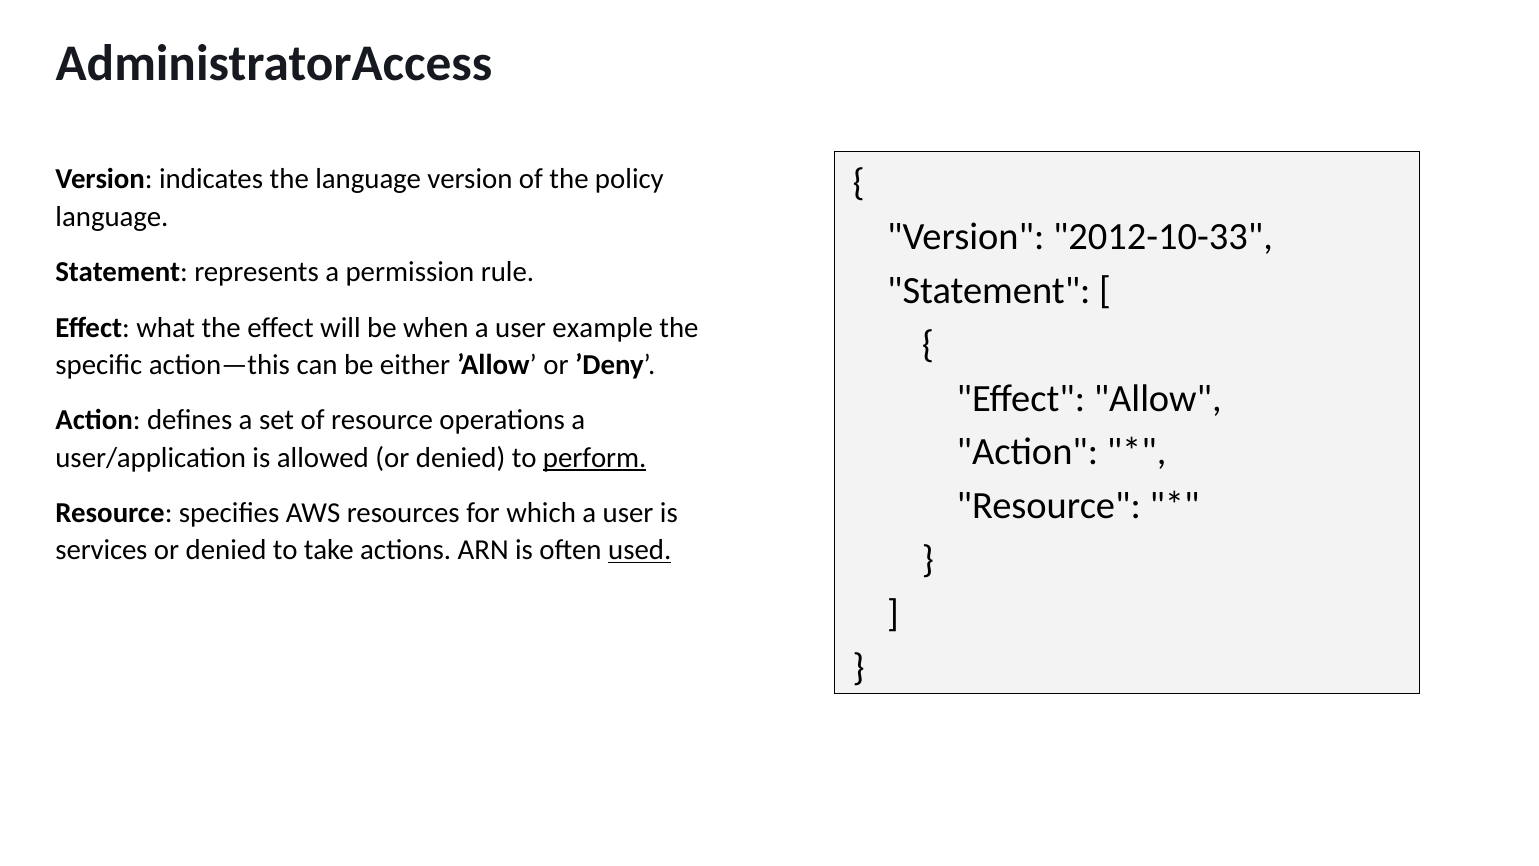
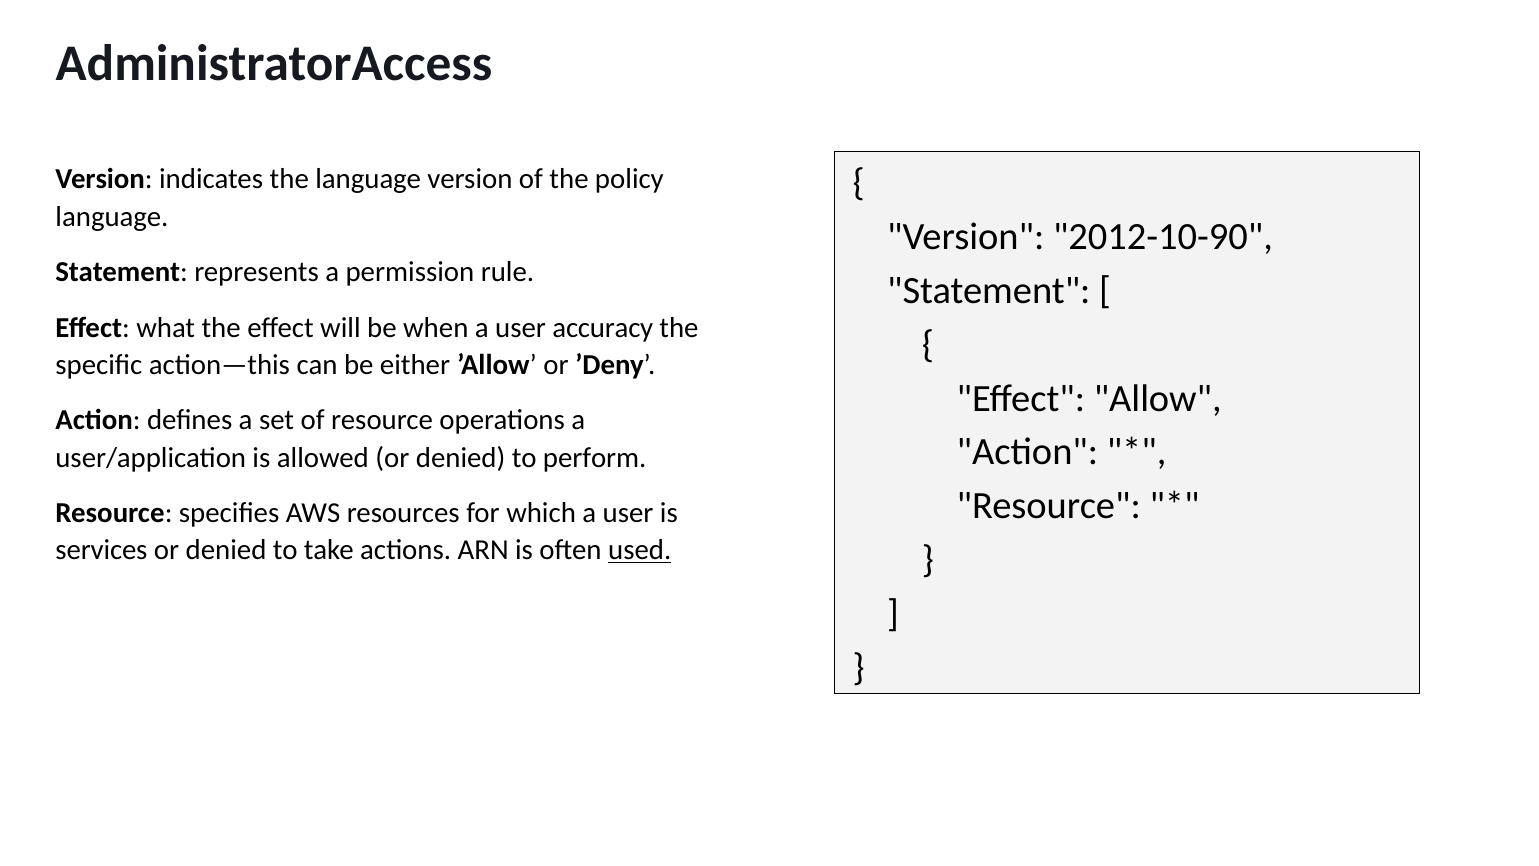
2012-10-33: 2012-10-33 -> 2012-10-90 (1163, 237)
example: example -> accuracy (603, 328)
perform underline: present -> none (595, 457)
